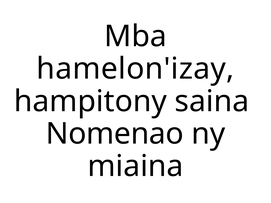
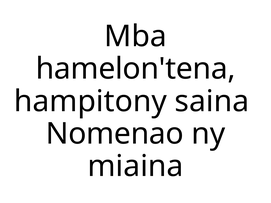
hamelon'izay: hamelon'izay -> hamelon'tena (136, 69)
